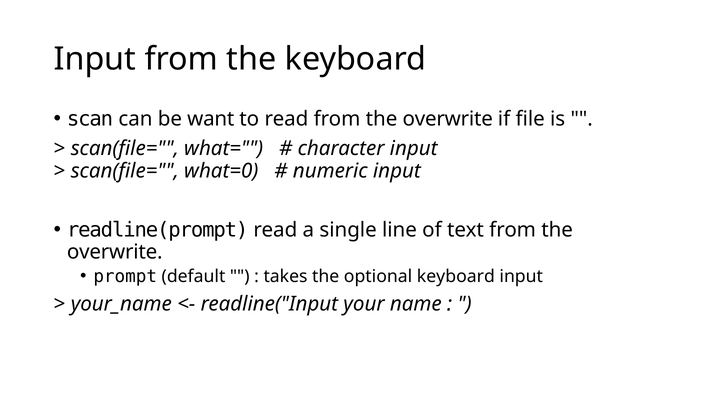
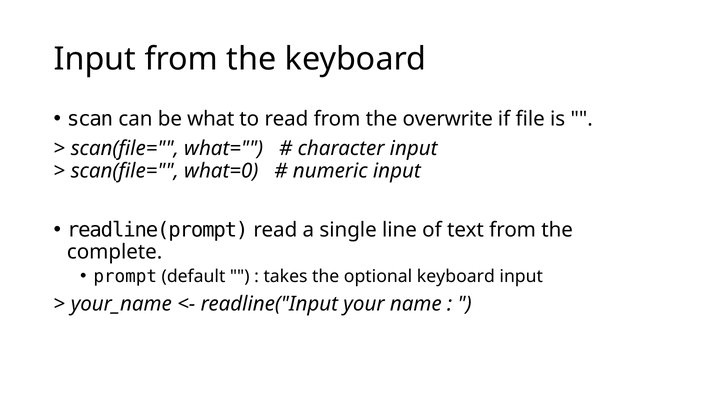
want: want -> what (211, 119)
overwrite: overwrite -> complete (115, 252)
